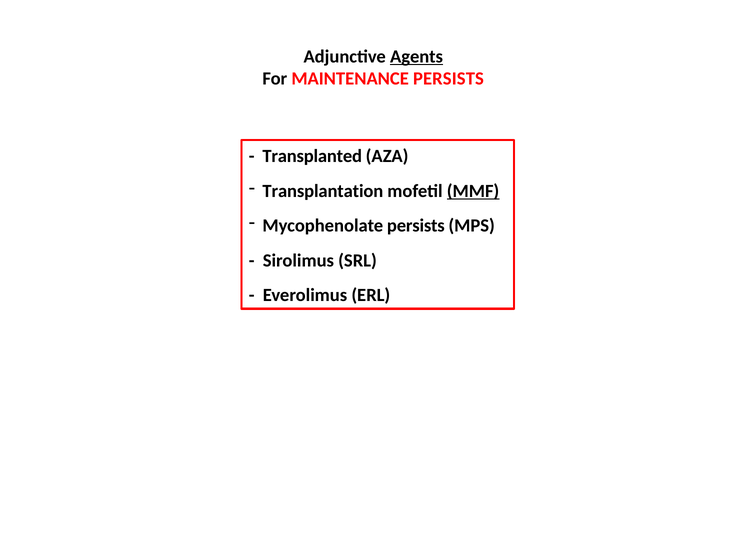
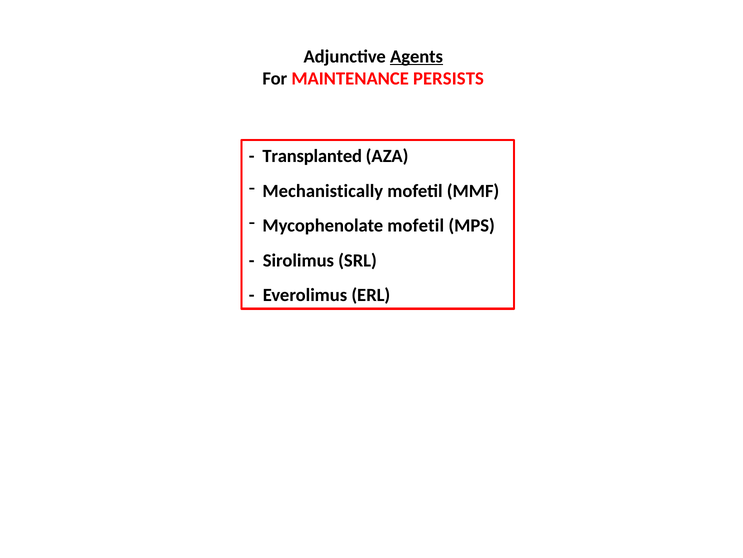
Transplantation: Transplantation -> Mechanistically (323, 191)
MMF underline: present -> none (473, 191)
Mycophenolate persists: persists -> mofetil (416, 225)
